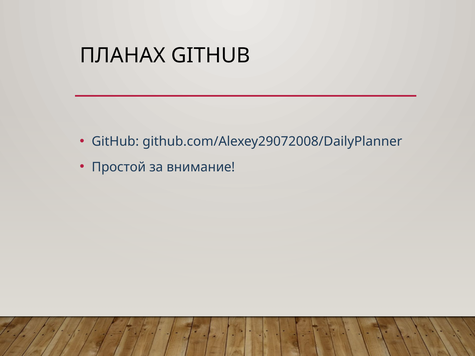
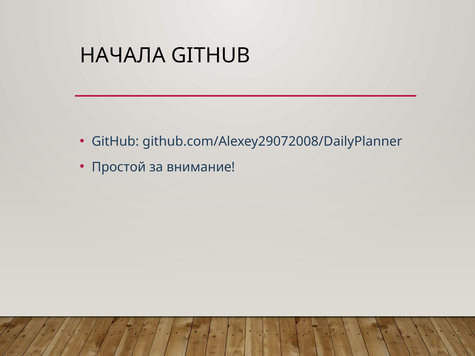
ПЛАНАХ: ПЛАНАХ -> НАЧАЛА (123, 55)
